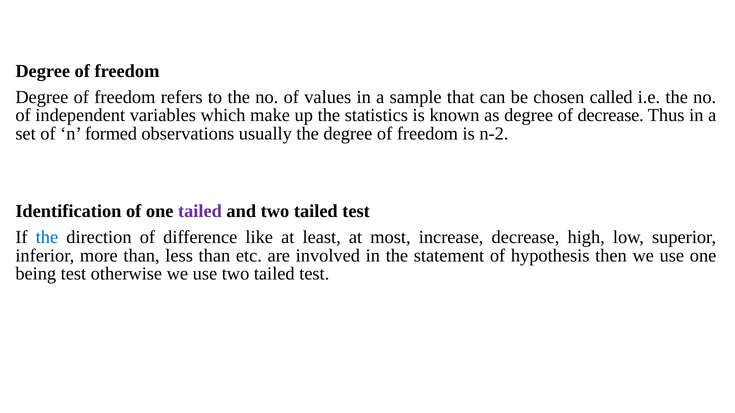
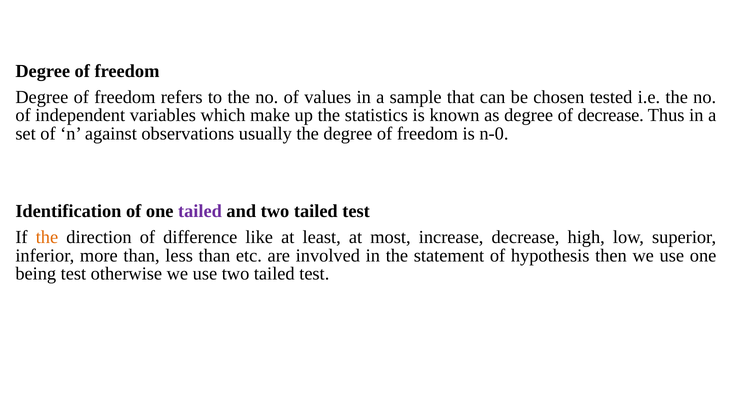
called: called -> tested (611, 97)
formed: formed -> against (111, 134)
n-2: n-2 -> n-0 (494, 134)
the colour: blue -> orange (47, 237)
